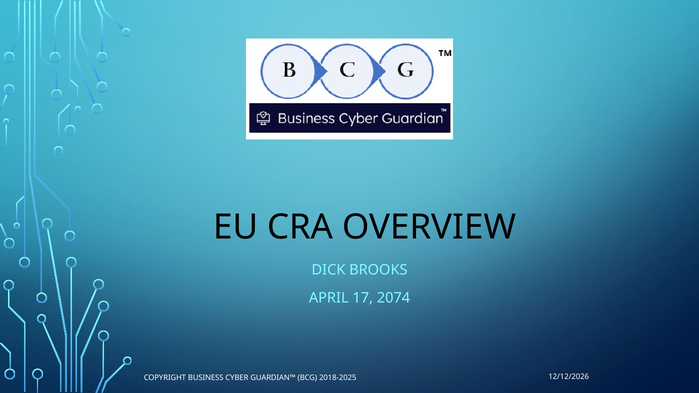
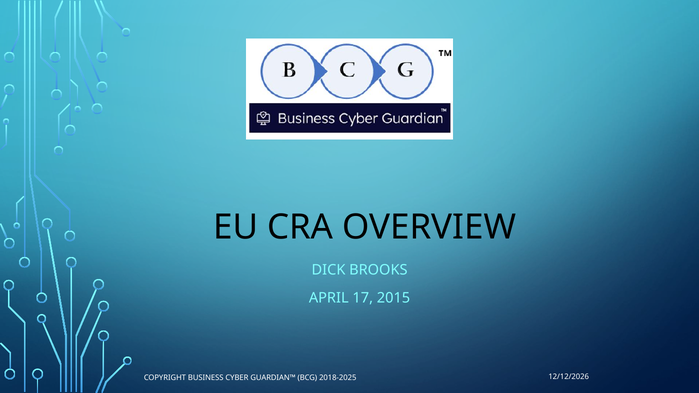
2074: 2074 -> 2015 (394, 298)
